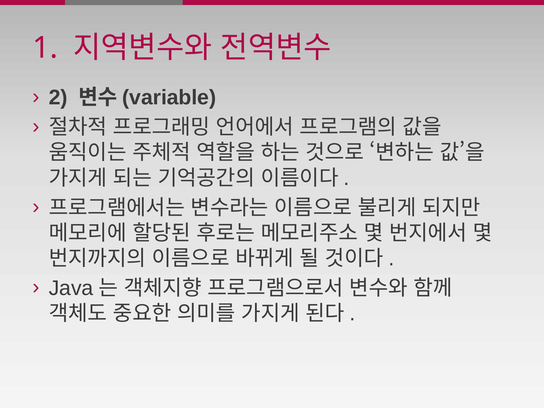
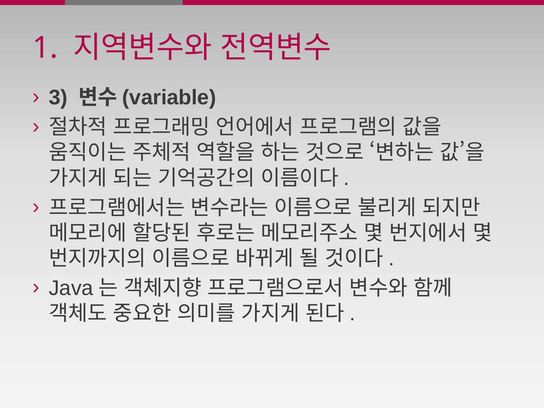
2: 2 -> 3 (58, 98)
